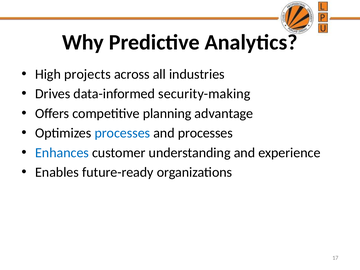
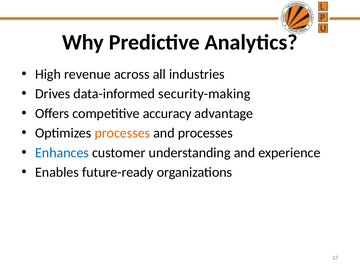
projects: projects -> revenue (87, 74)
planning: planning -> accuracy (167, 113)
processes colour: blue -> orange (122, 133)
